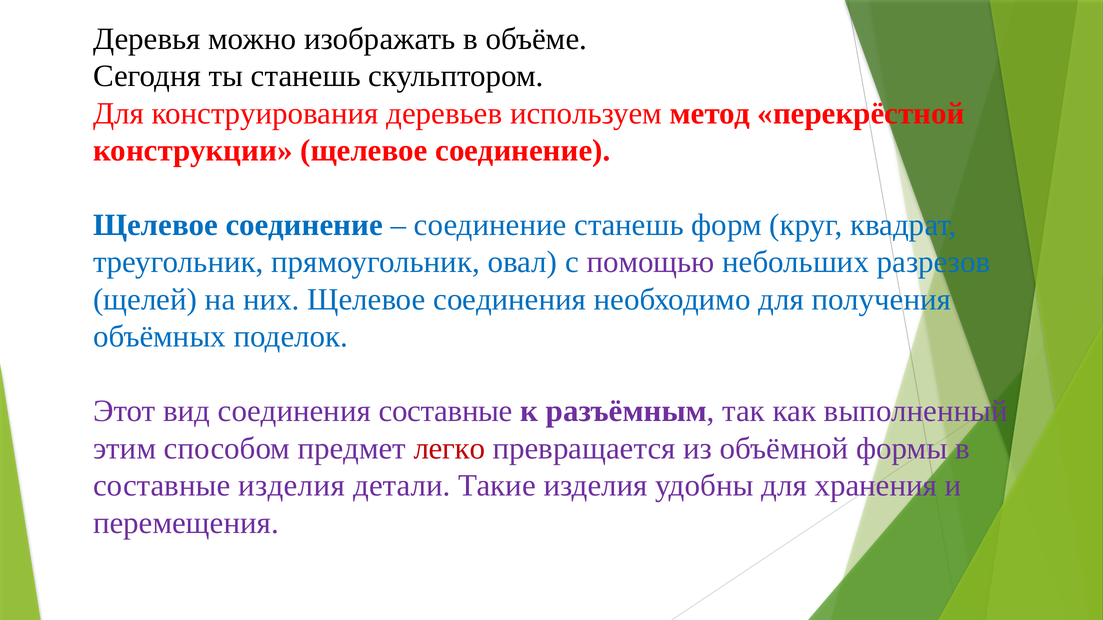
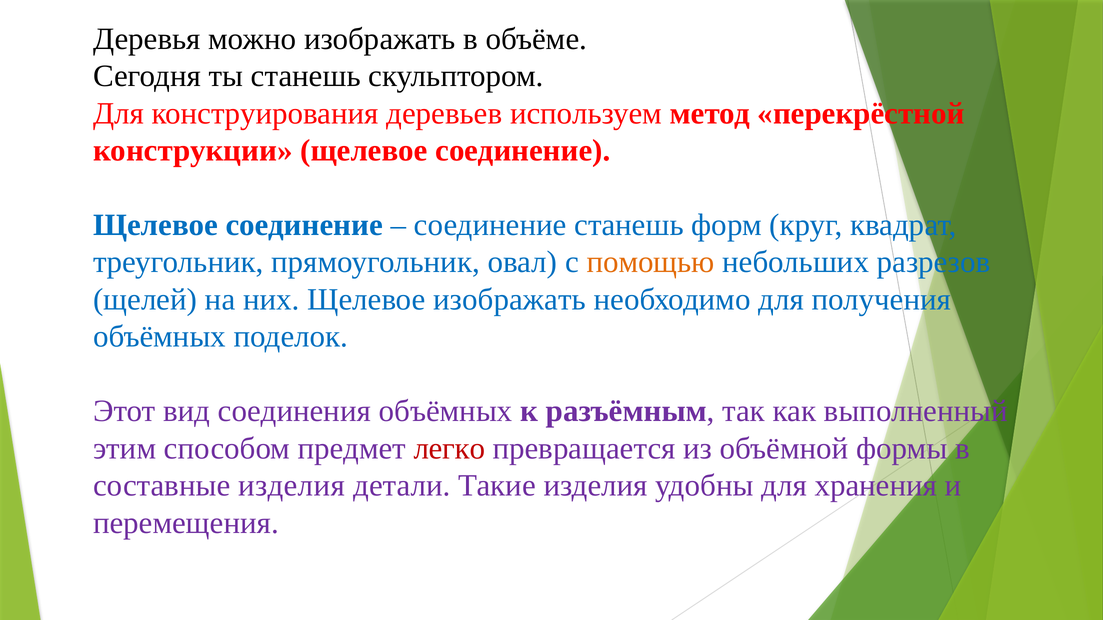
помощью colour: purple -> orange (651, 262)
Щелевое соединения: соединения -> изображать (510, 300)
соединения составные: составные -> объёмных (446, 411)
